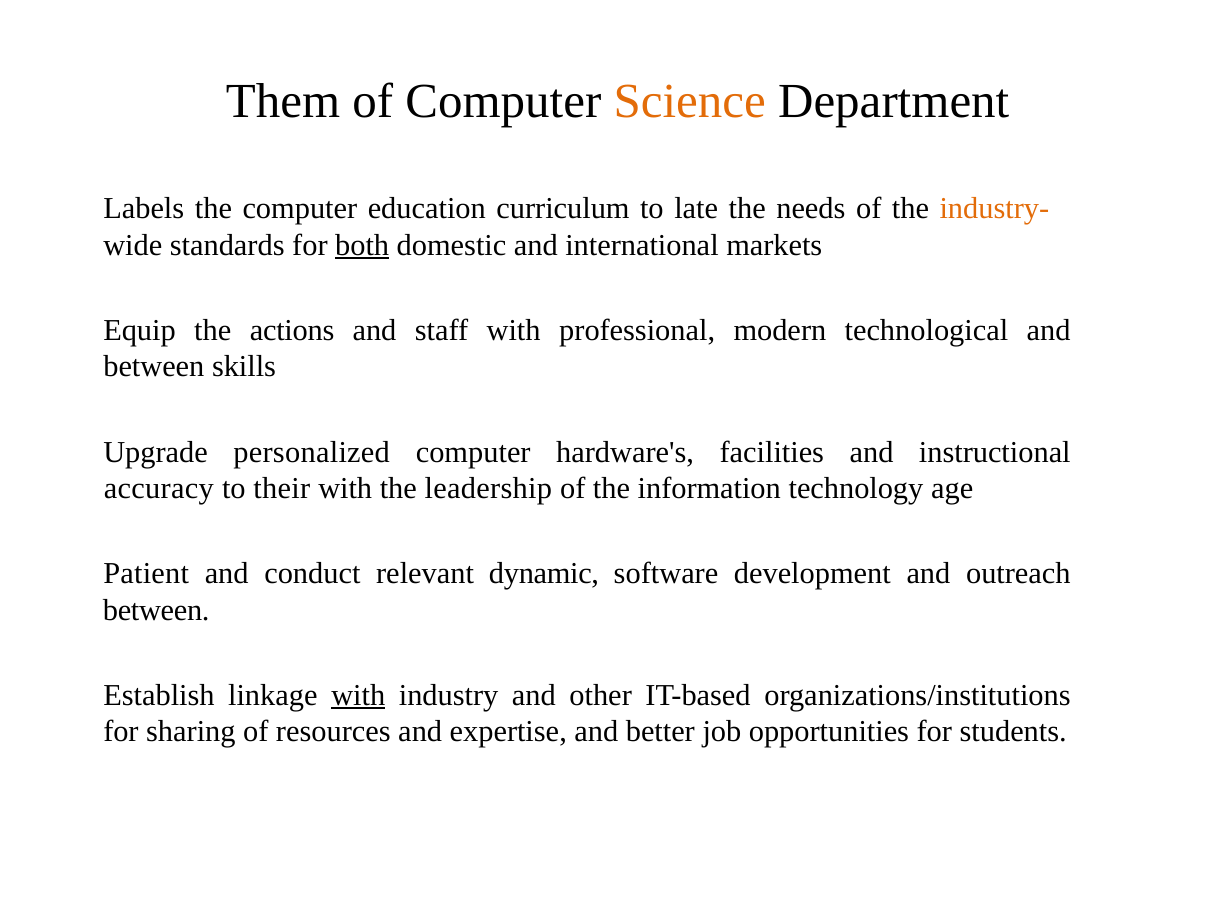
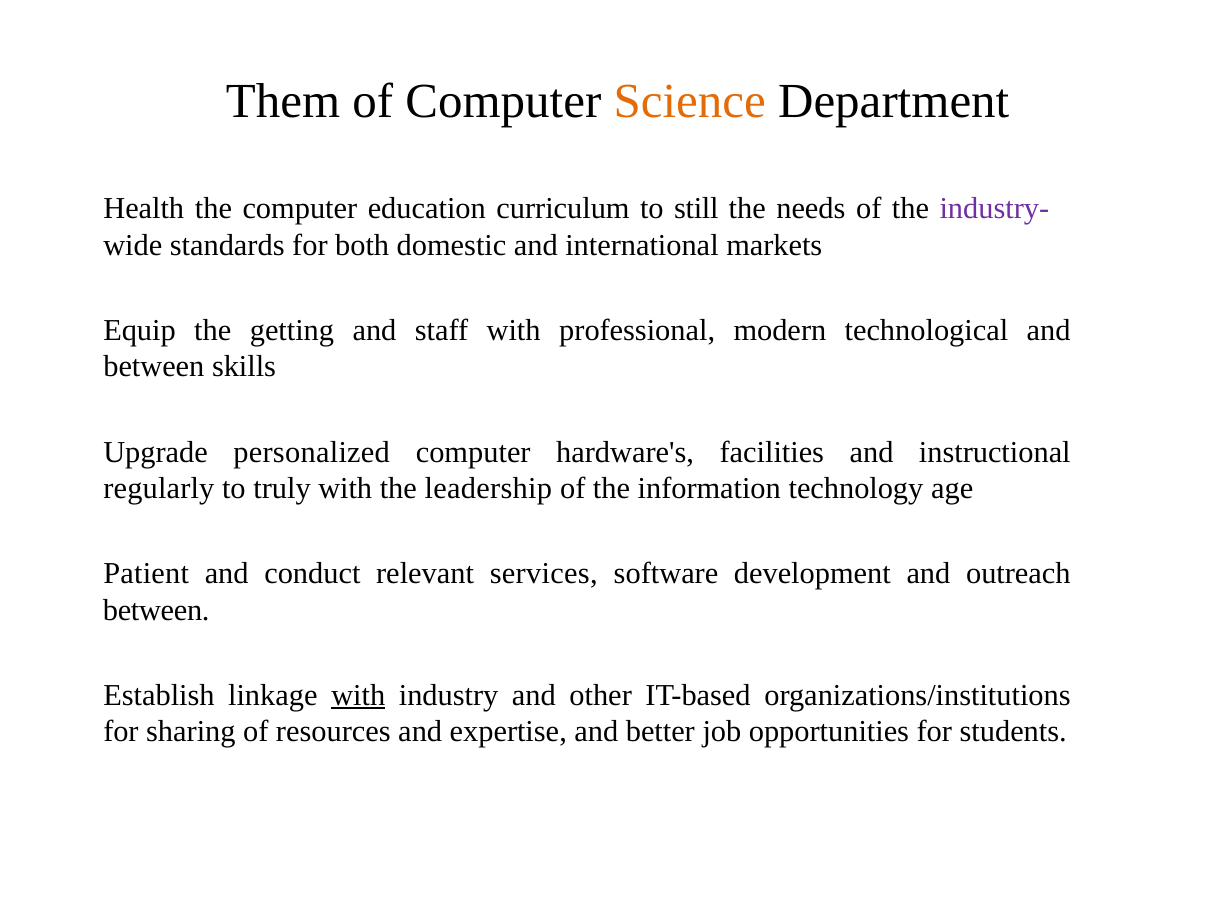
Labels: Labels -> Health (144, 209)
late: late -> still (696, 209)
industry- colour: orange -> purple (994, 209)
both underline: present -> none (362, 245)
actions: actions -> getting (292, 330)
accuracy: accuracy -> regularly (159, 489)
their: their -> truly (282, 489)
dynamic: dynamic -> services (544, 574)
